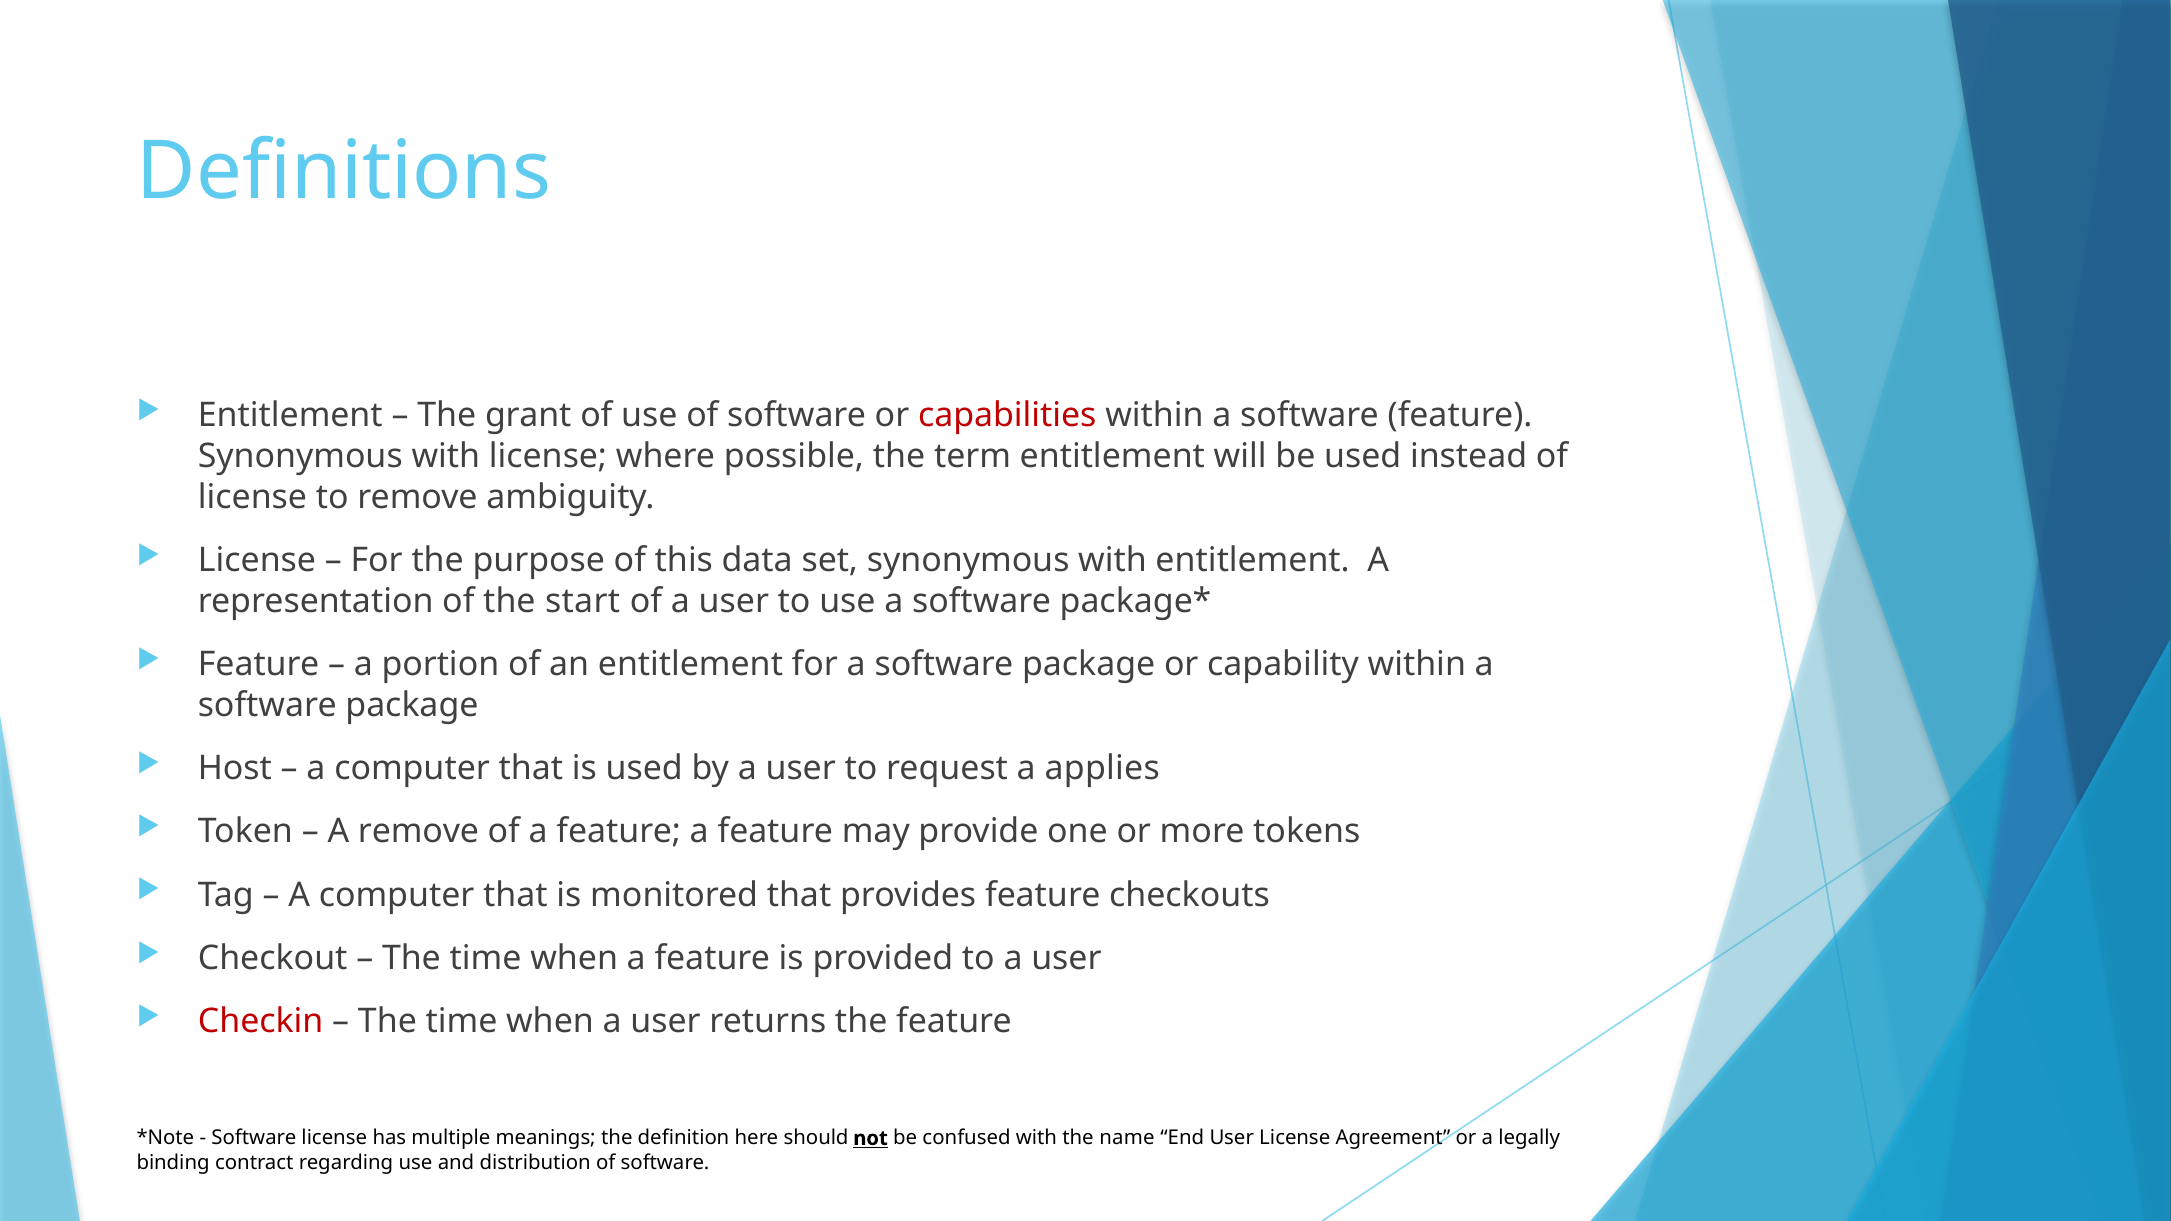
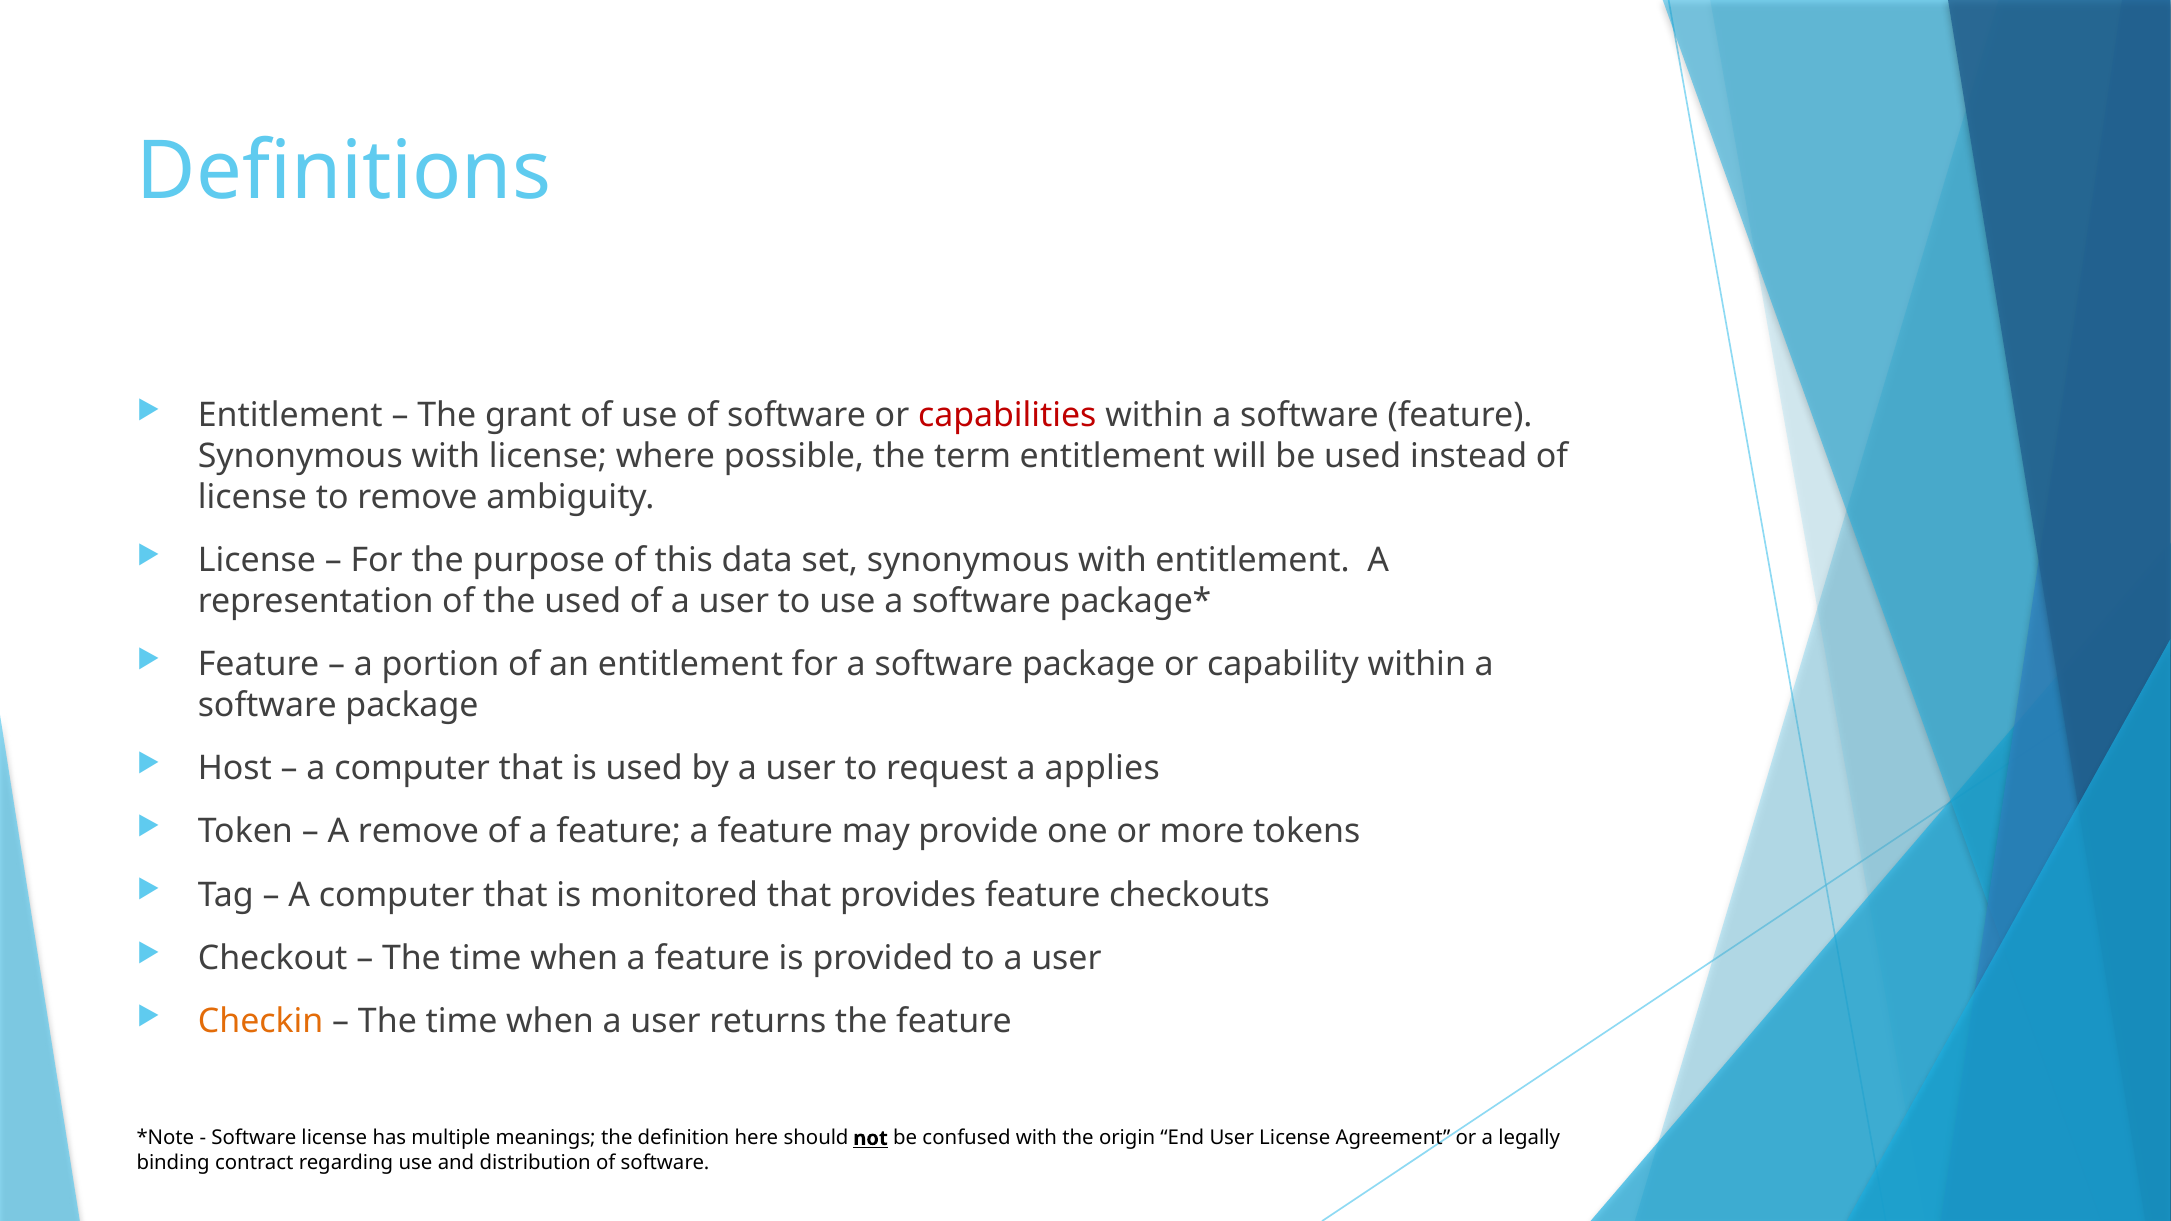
the start: start -> used (583, 601)
Checkin colour: red -> orange (261, 1022)
name: name -> origin (1127, 1138)
